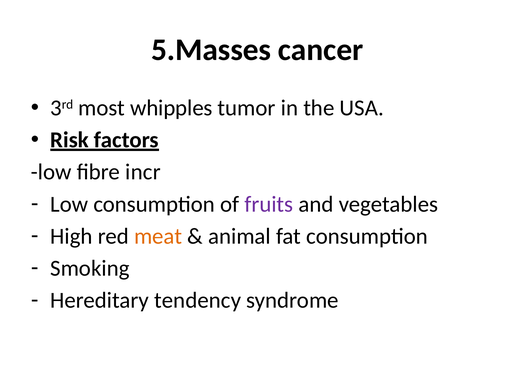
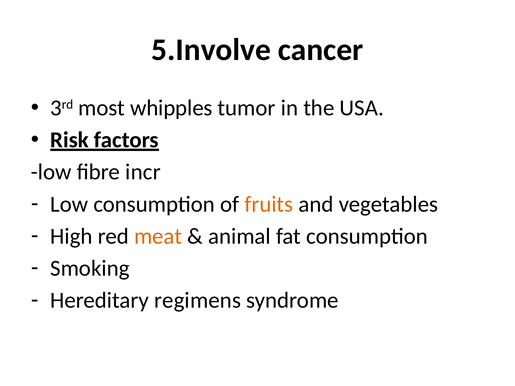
5.Masses: 5.Masses -> 5.Involve (211, 50)
fruits colour: purple -> orange (269, 204)
tendency: tendency -> regimens (198, 301)
